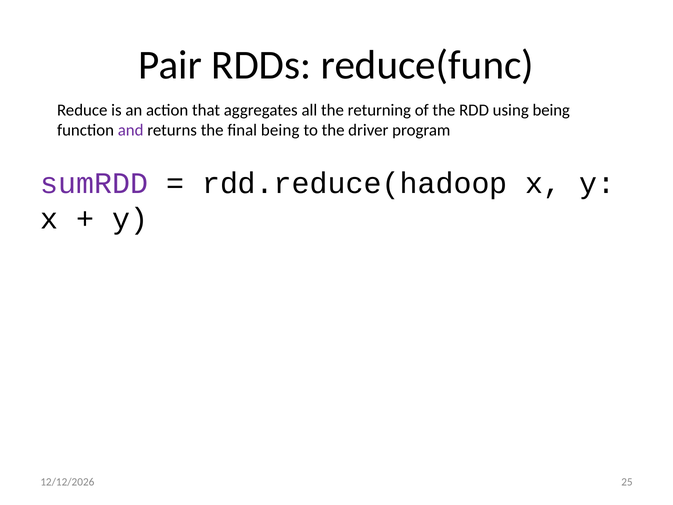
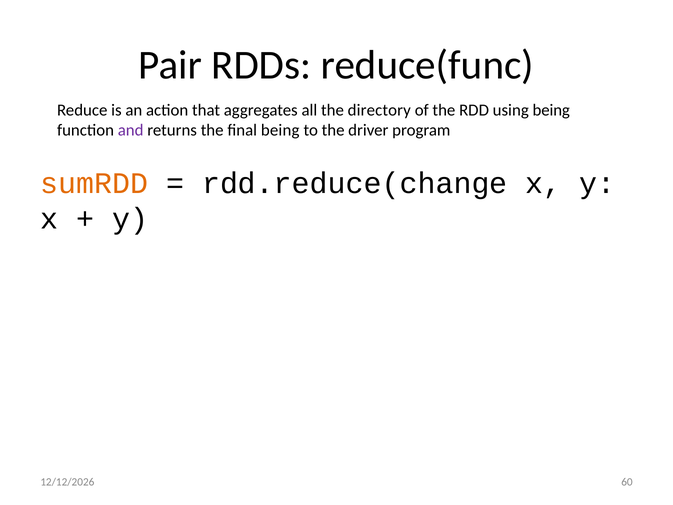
returning: returning -> directory (379, 110)
sumRDD colour: purple -> orange (94, 183)
rdd.reduce(hadoop: rdd.reduce(hadoop -> rdd.reduce(change (355, 183)
25: 25 -> 60 (627, 482)
